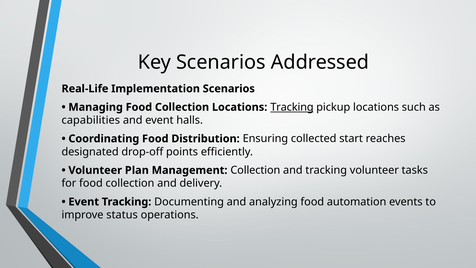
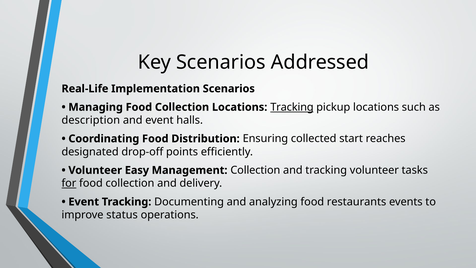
capabilities: capabilities -> description (91, 120)
Plan: Plan -> Easy (137, 170)
for underline: none -> present (69, 183)
automation: automation -> restaurants (357, 202)
